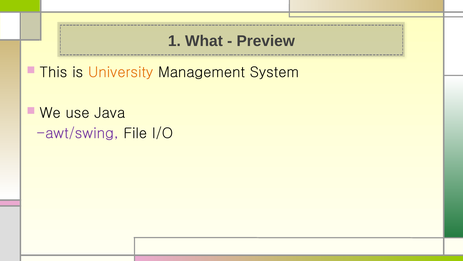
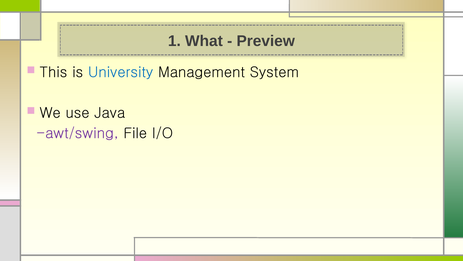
University colour: orange -> blue (121, 72)
